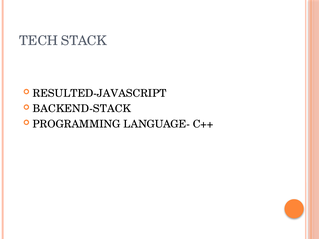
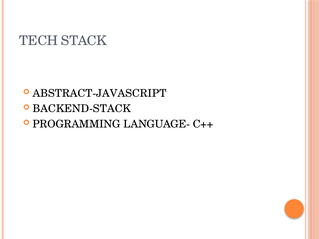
RESULTED-JAVASCRIPT: RESULTED-JAVASCRIPT -> ABSTRACT-JAVASCRIPT (100, 93)
